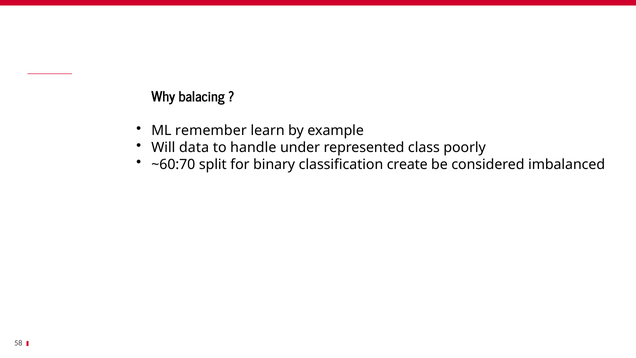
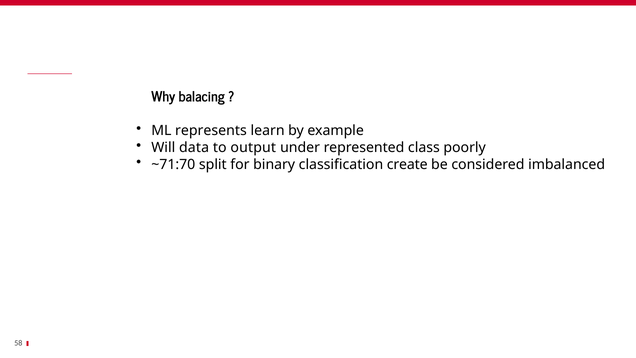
remember: remember -> represents (211, 131)
handle: handle -> output (253, 148)
~60:70: ~60:70 -> ~71:70 (173, 165)
